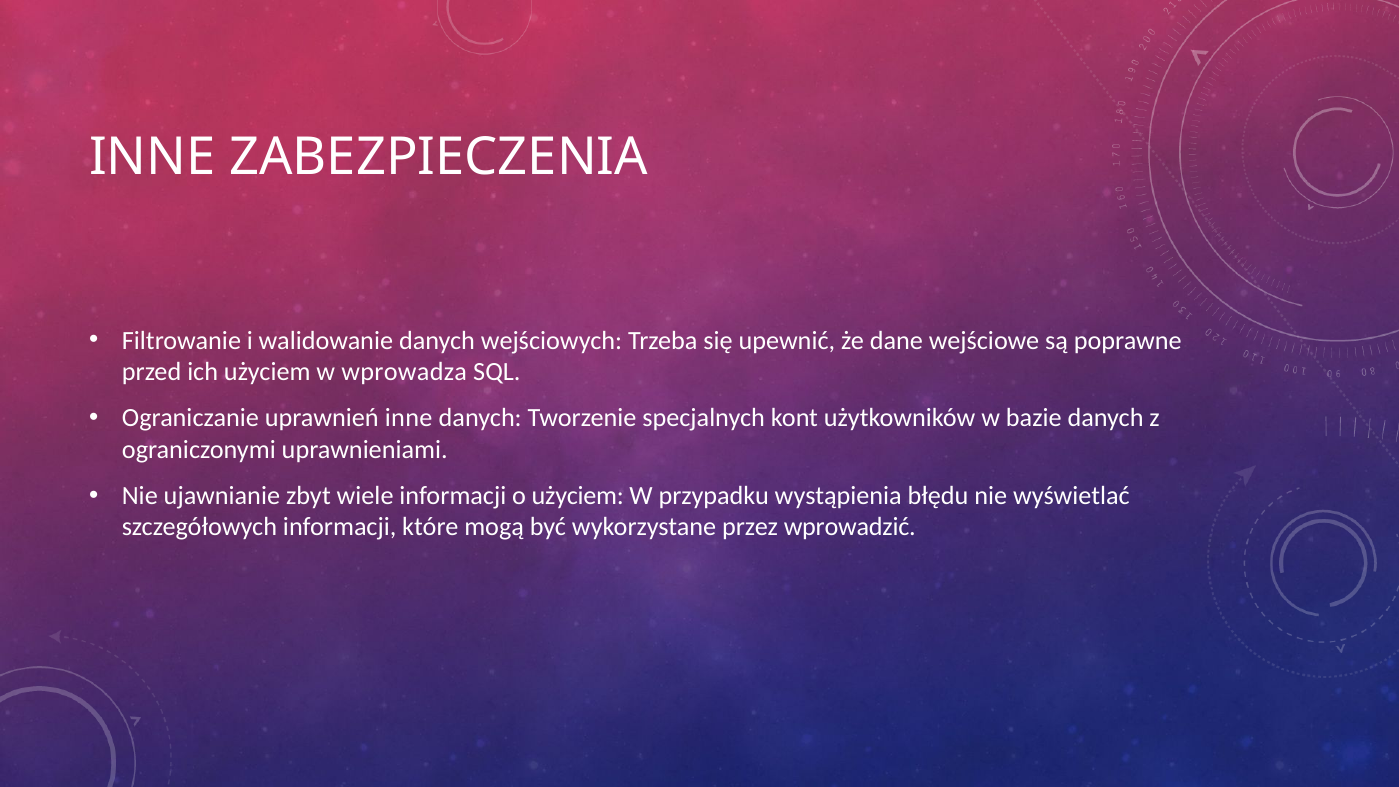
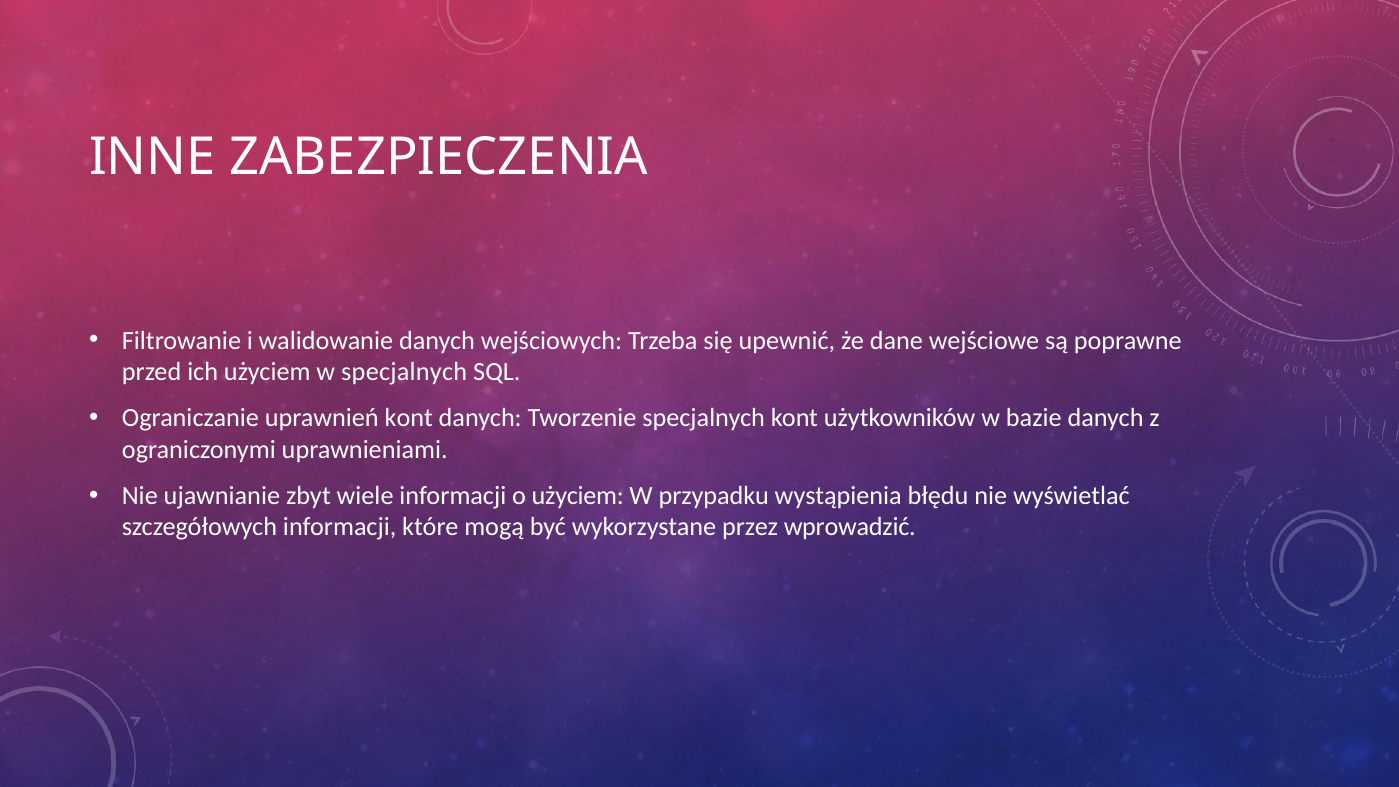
w wprowadza: wprowadza -> specjalnych (404, 372)
uprawnień inne: inne -> kont (409, 418)
